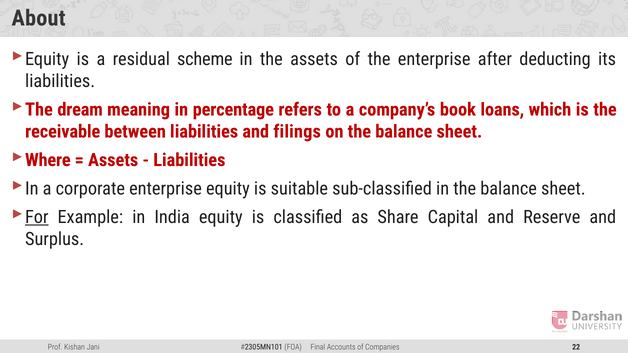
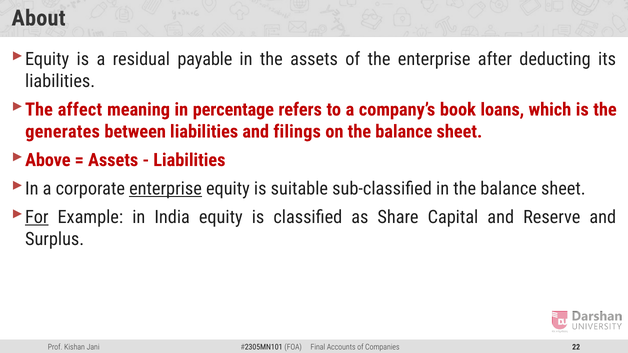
scheme: scheme -> payable (205, 59)
dream: dream -> affect (80, 110)
receivable: receivable -> generates (63, 132)
Where: Where -> Above (48, 160)
enterprise underline: none -> present (165, 189)
